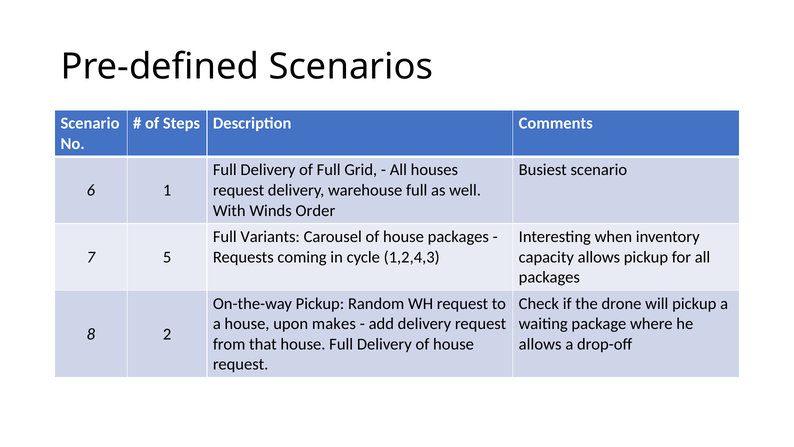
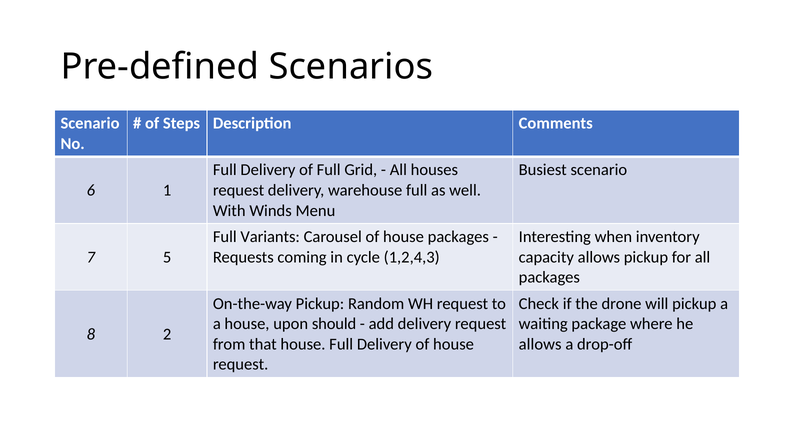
Order: Order -> Menu (315, 210)
makes: makes -> should (334, 324)
